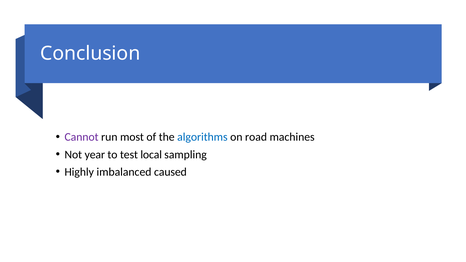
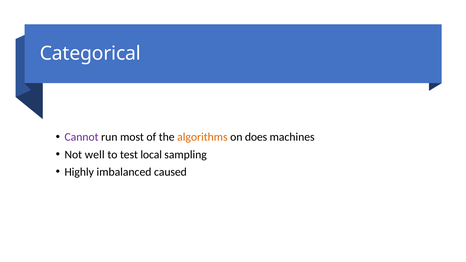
Conclusion: Conclusion -> Categorical (90, 54)
algorithms colour: blue -> orange (202, 137)
road: road -> does (256, 137)
year: year -> well (95, 155)
